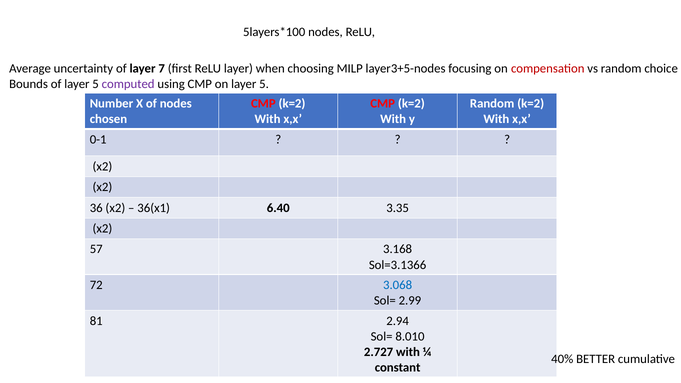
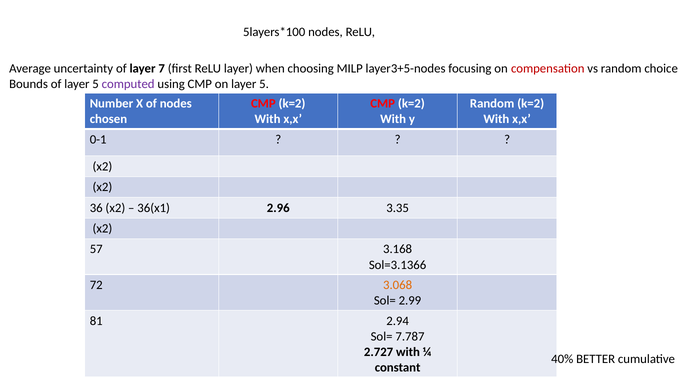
6.40: 6.40 -> 2.96 (278, 208)
3.068 colour: blue -> orange (398, 285)
8.010: 8.010 -> 7.787 (410, 336)
